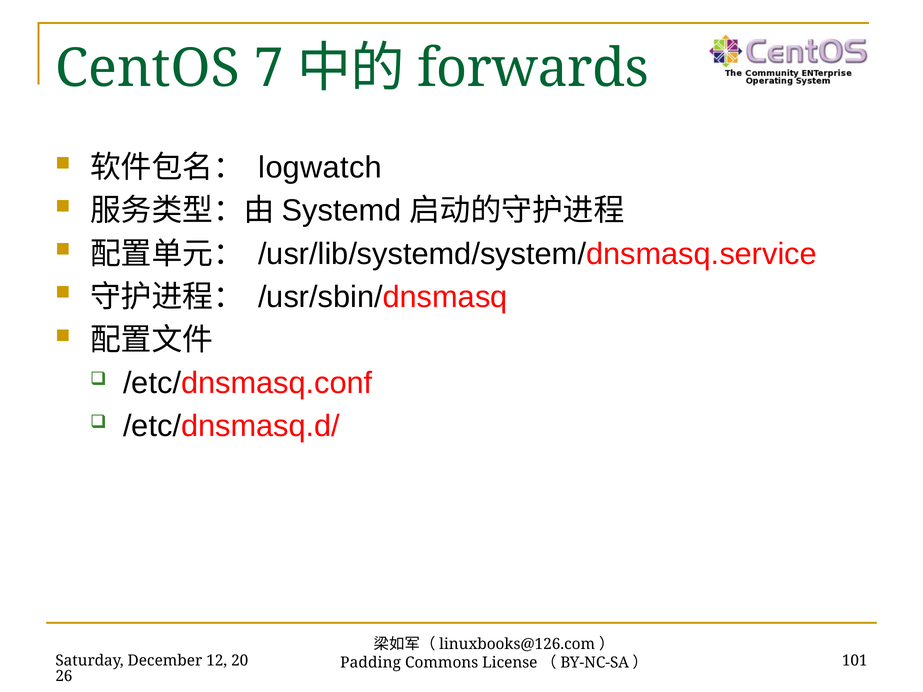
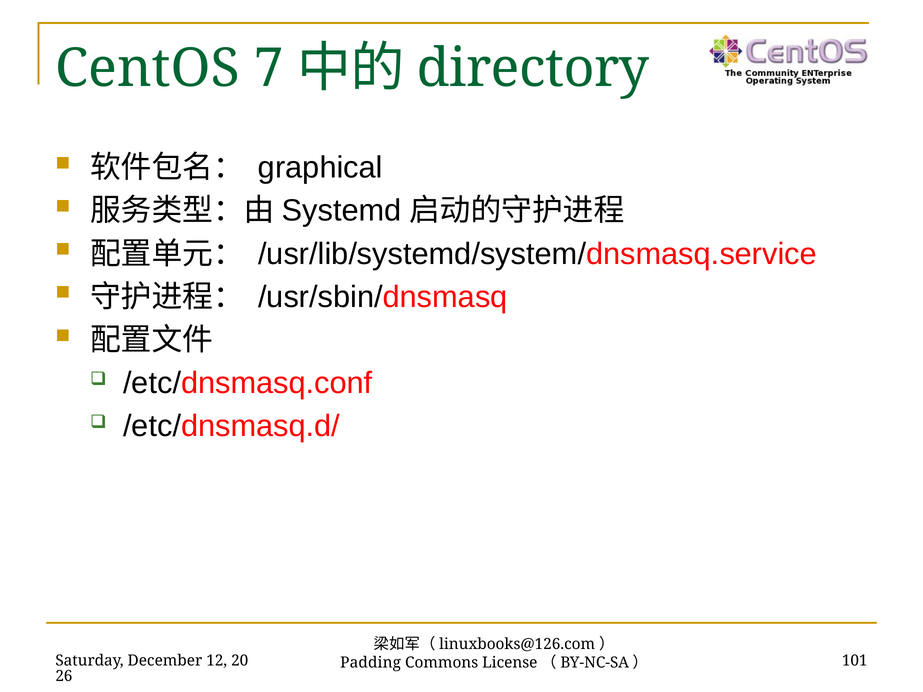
forwards: forwards -> directory (533, 69)
logwatch: logwatch -> graphical (320, 168)
